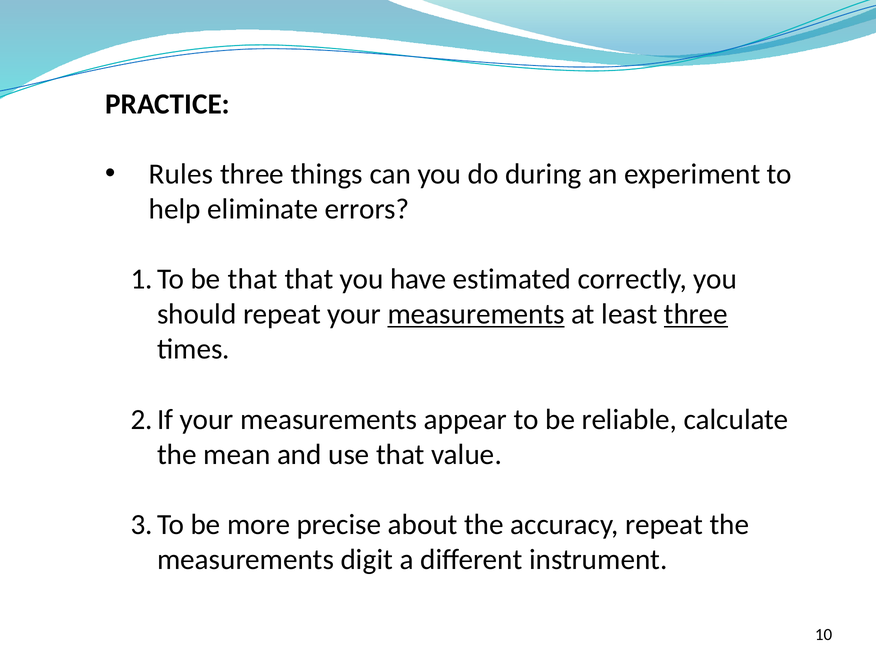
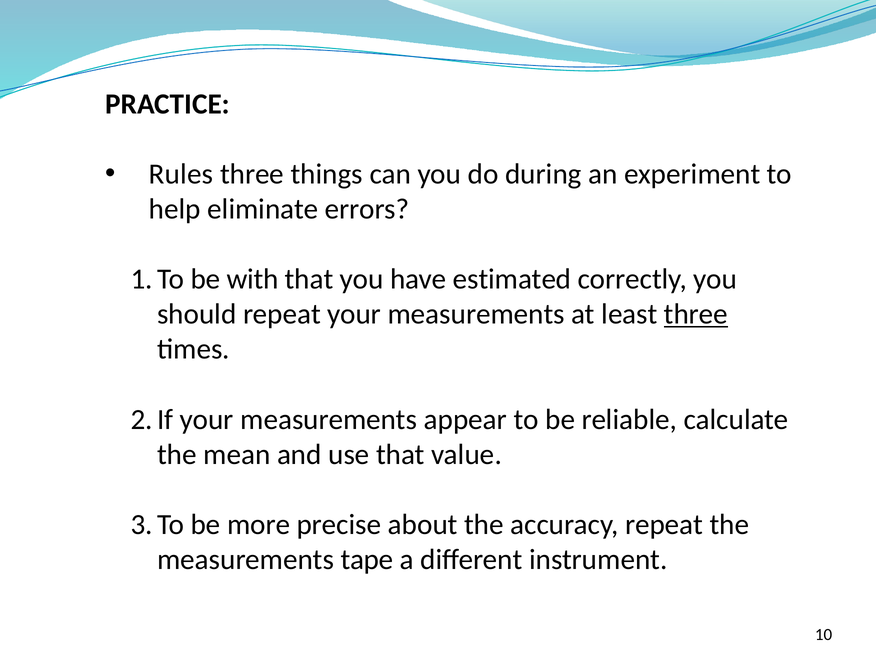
be that: that -> with (253, 279)
measurements underline: present -> none (476, 314)
digit: digit -> tape (367, 560)
